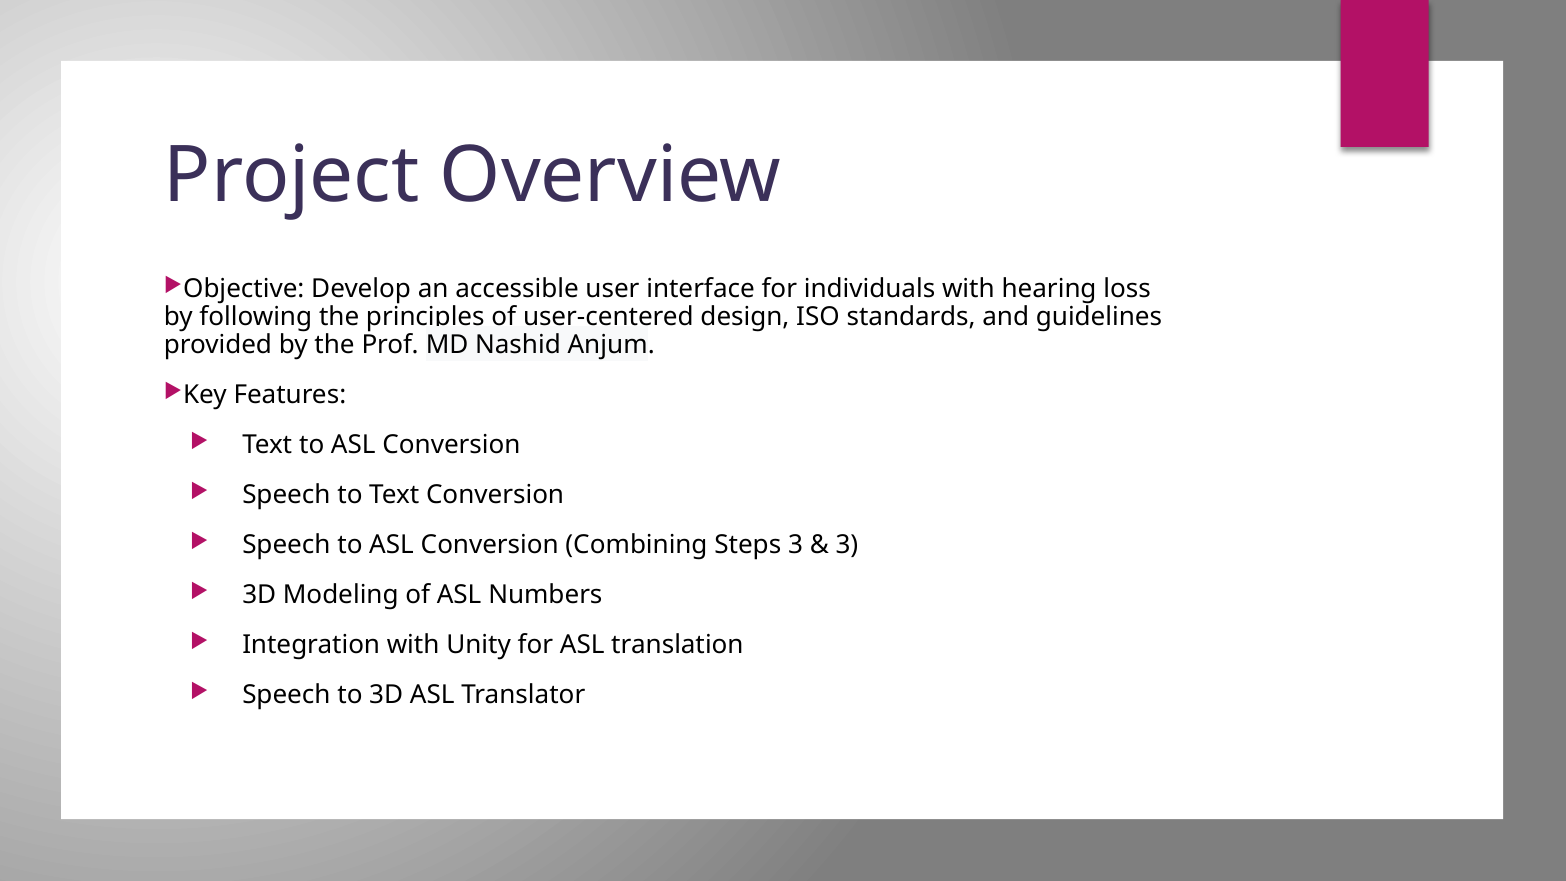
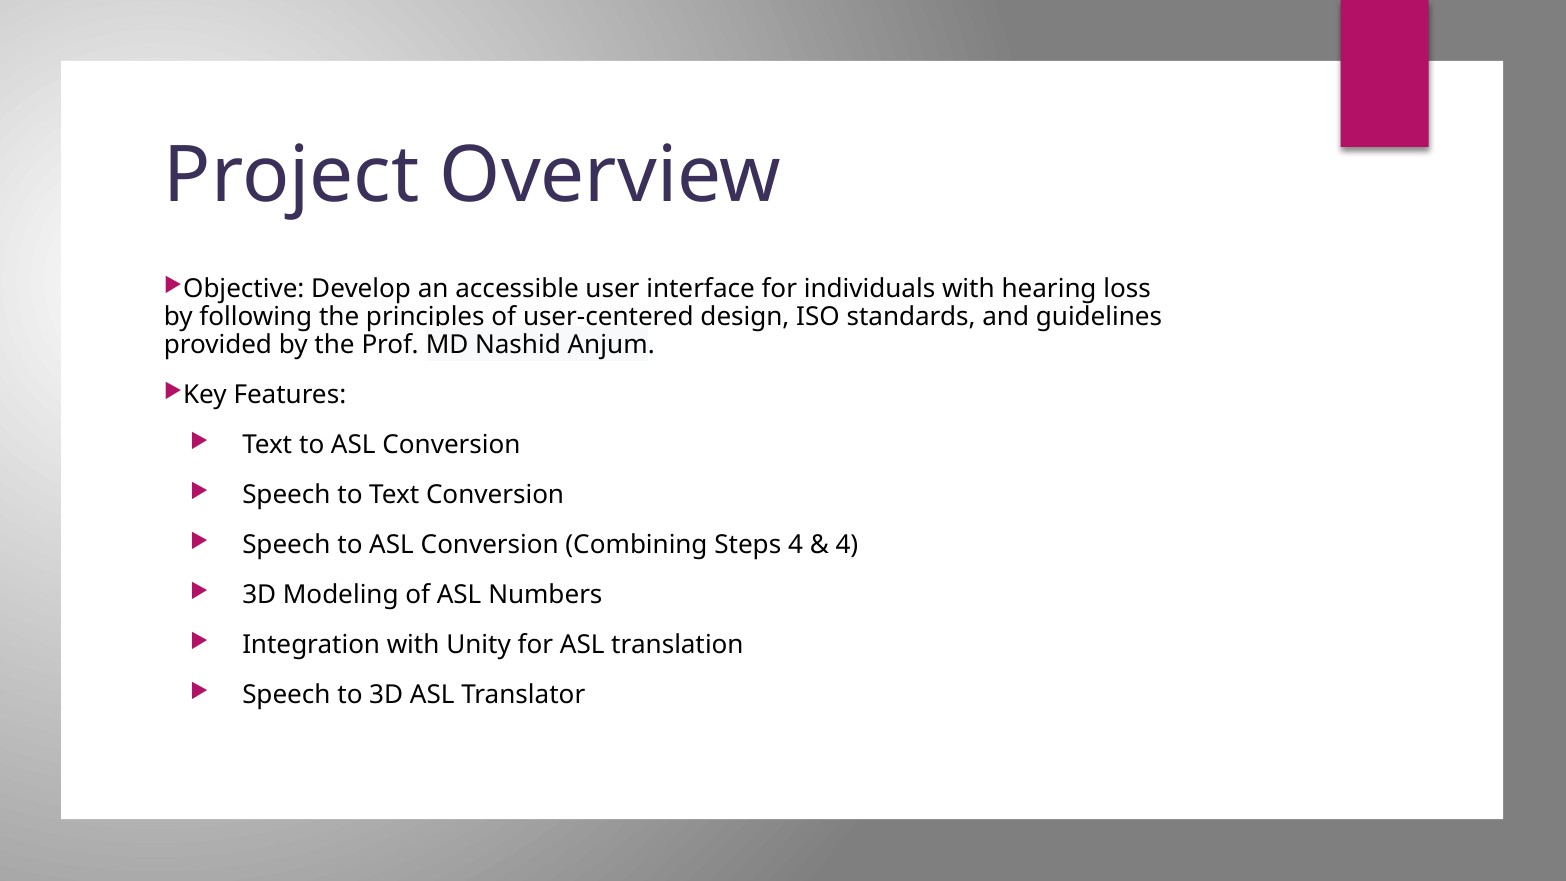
Steps 3: 3 -> 4 (796, 545)
3: 3 -> 4 (847, 545)
